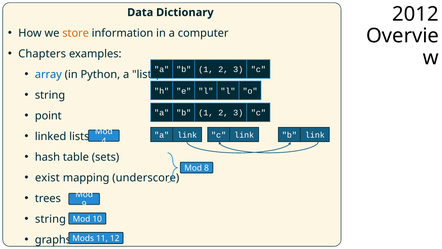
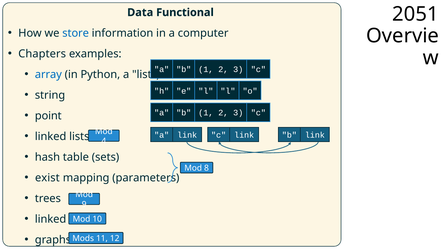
2012: 2012 -> 2051 (415, 14)
Dictionary: Dictionary -> Functional (185, 12)
store colour: orange -> blue (76, 33)
underscore: underscore -> parameters (146, 178)
string: string -> linked (51, 219)
